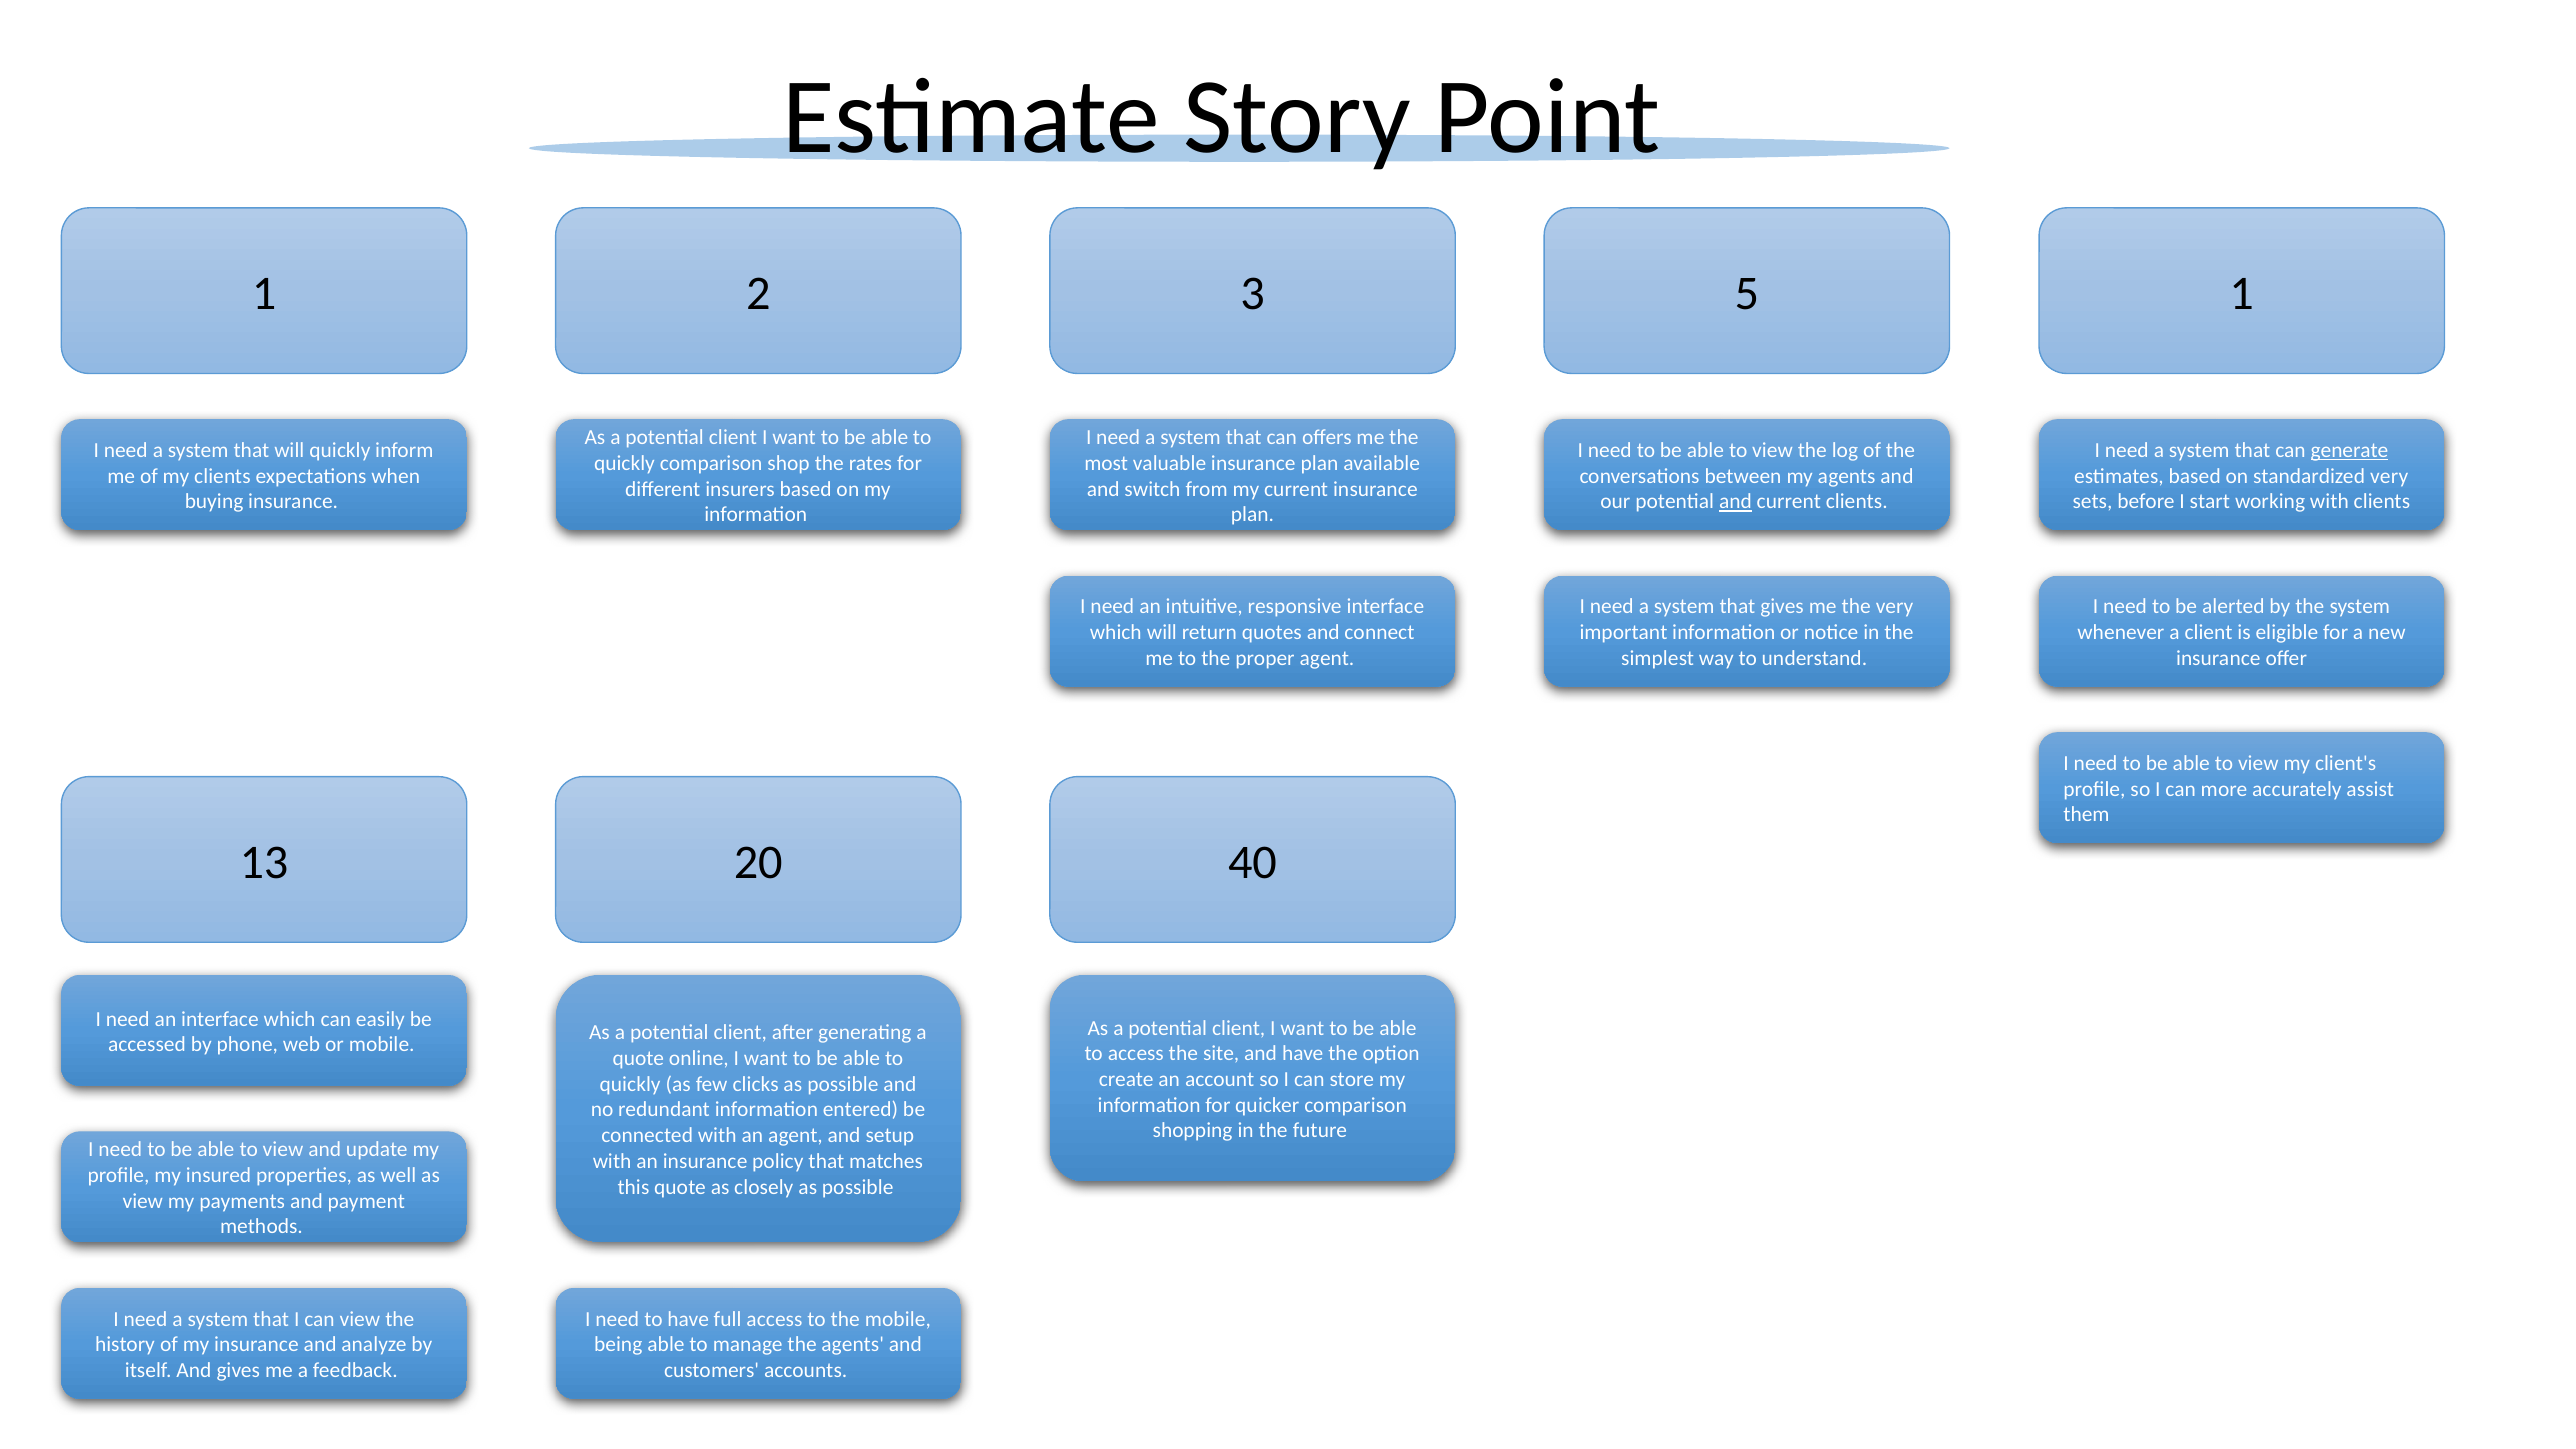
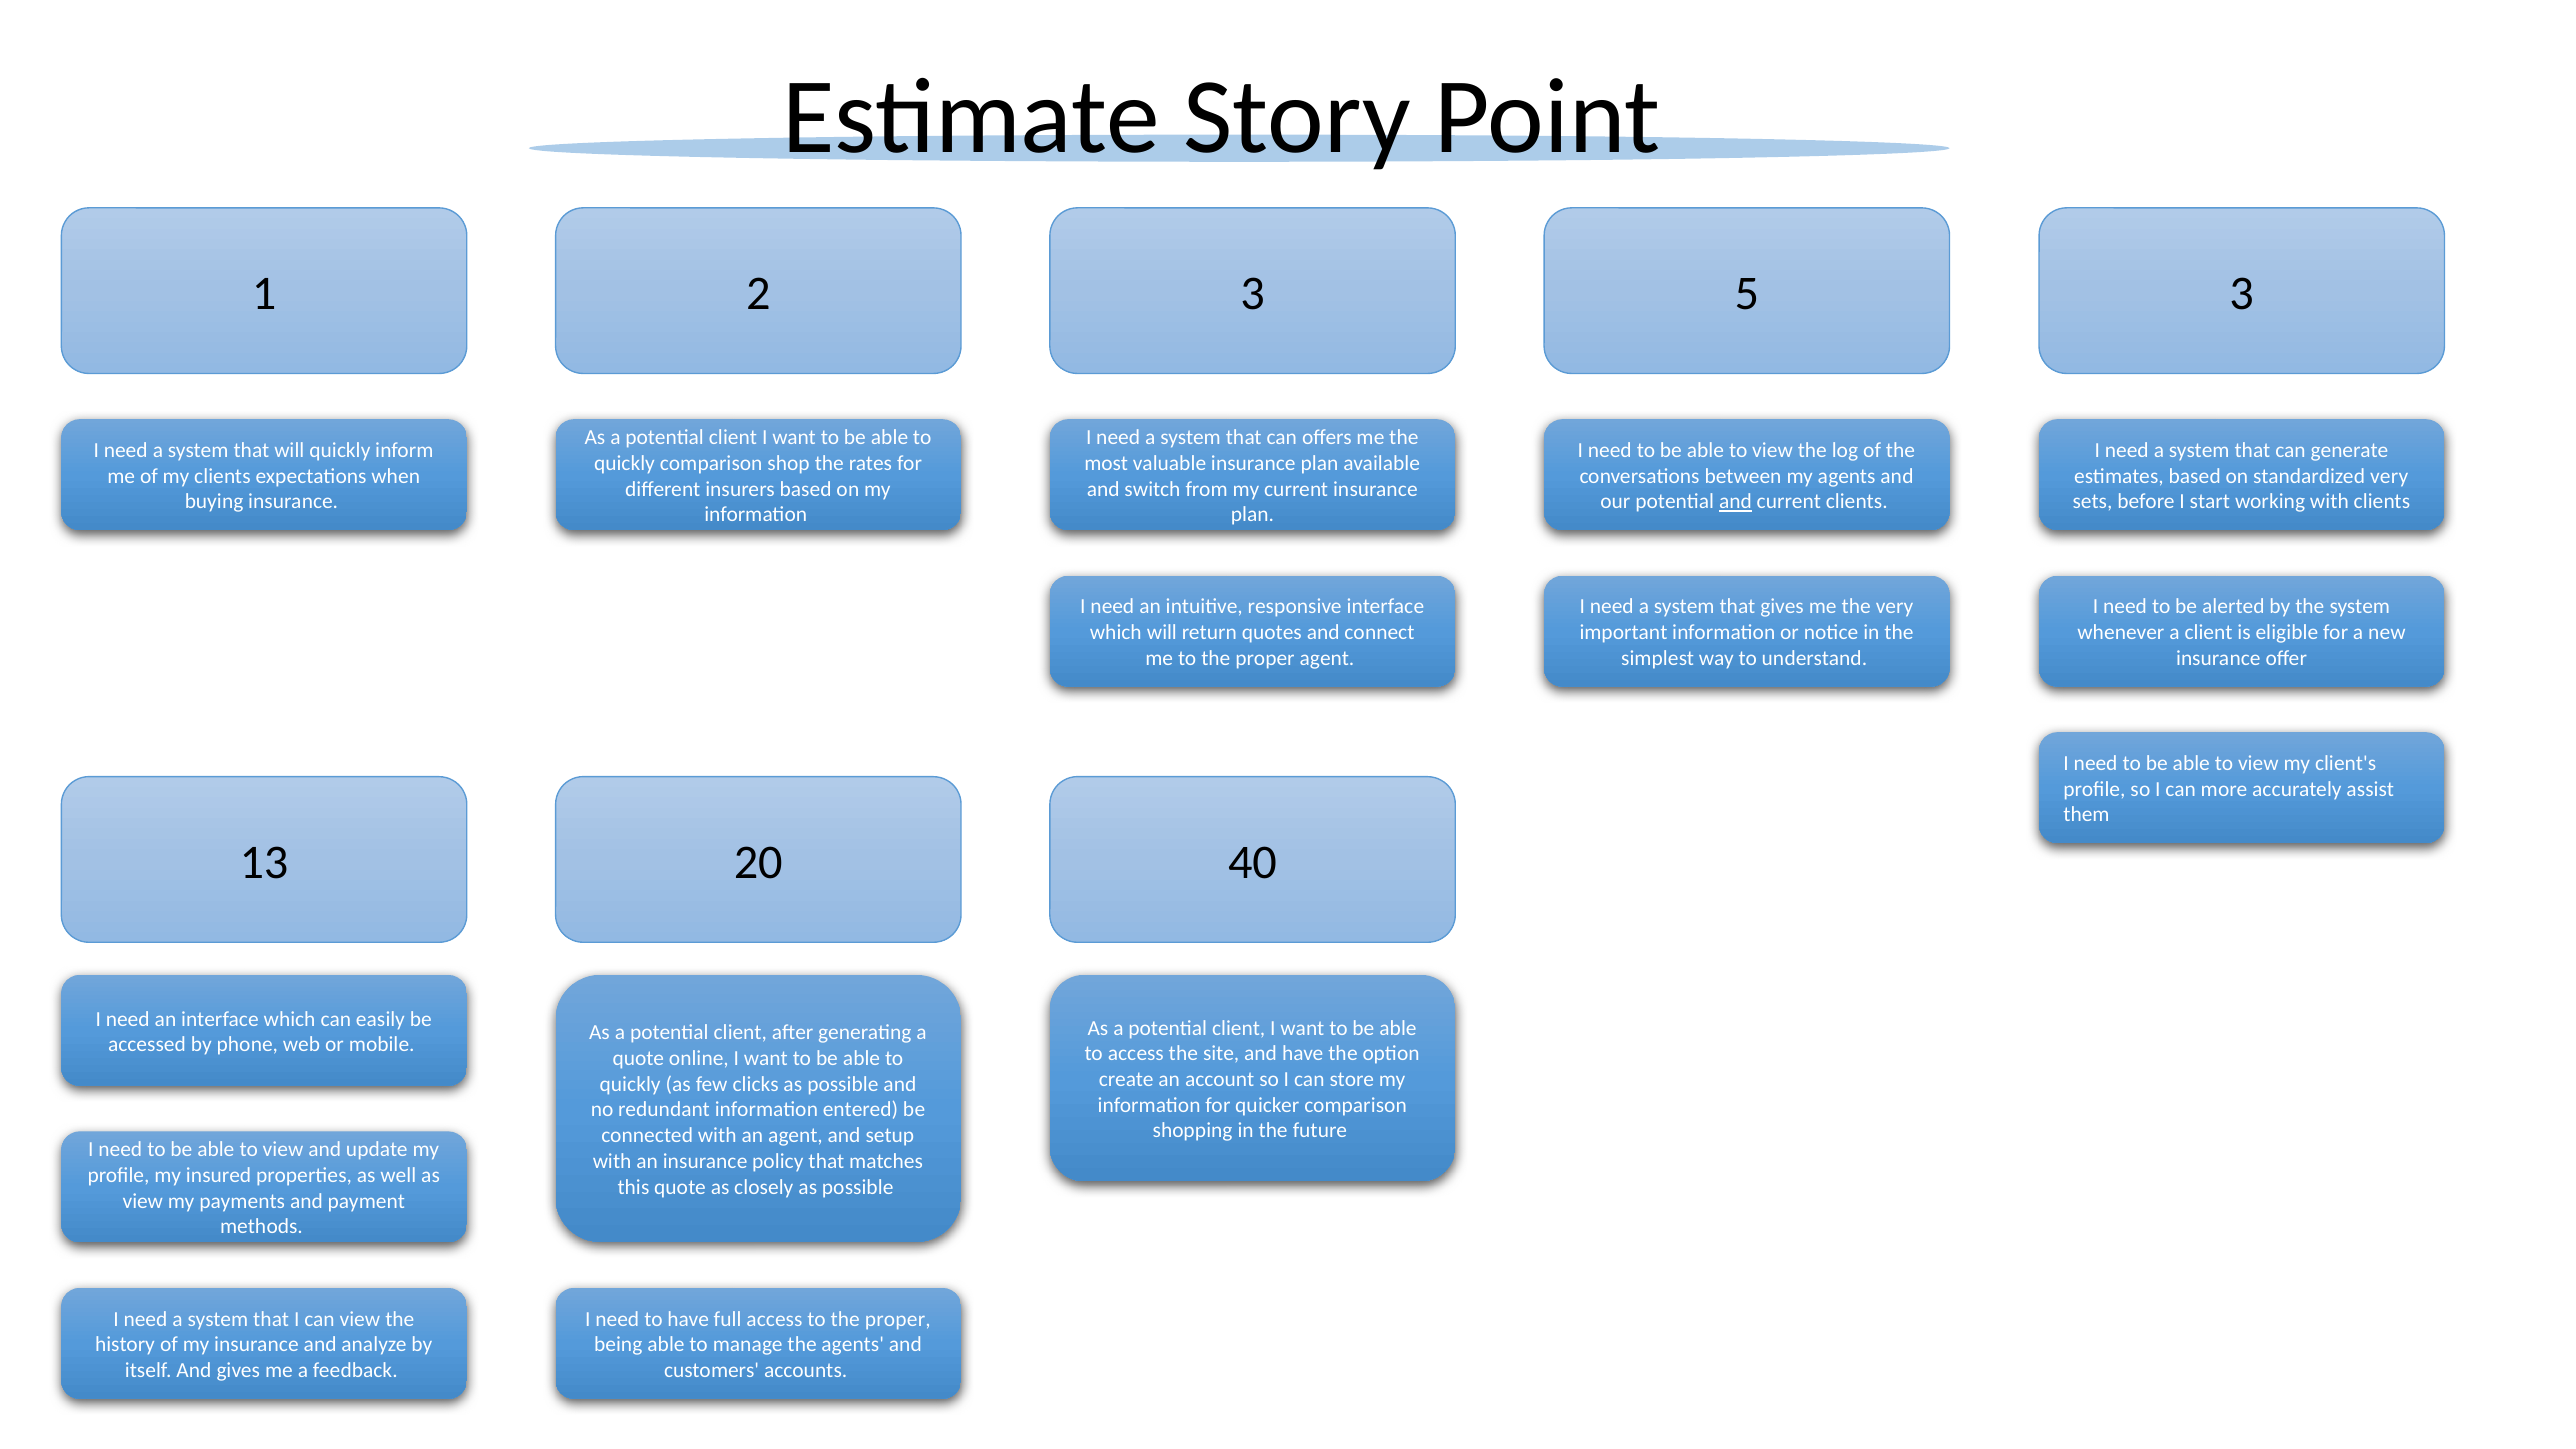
1 1: 1 -> 3 (2242, 294)
generate underline: present -> none (2350, 450)
access to the mobile: mobile -> proper (898, 1319)
